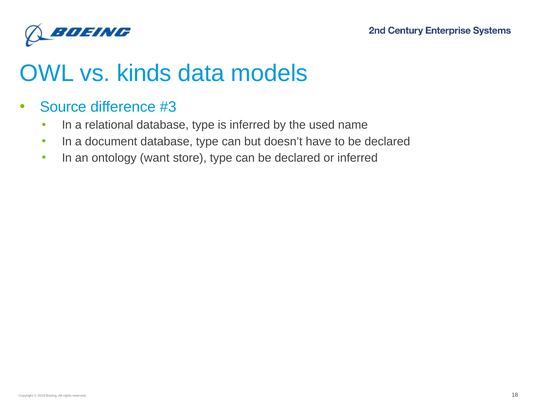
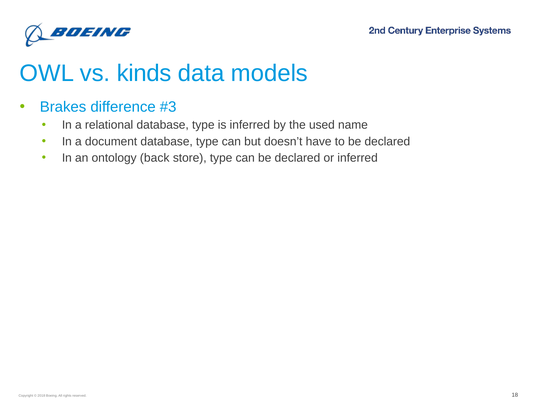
Source: Source -> Brakes (63, 107)
want: want -> back (155, 158)
